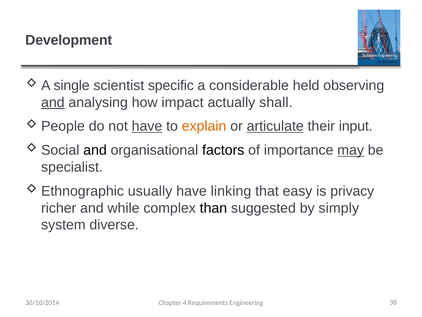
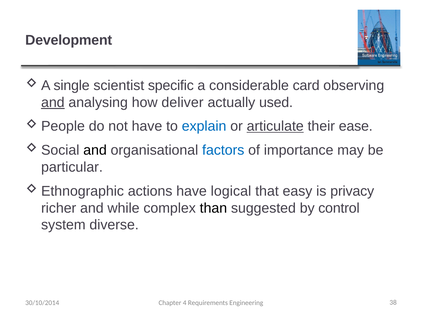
held: held -> card (306, 85)
impact: impact -> deliver (183, 102)
shall: shall -> used (276, 102)
have underline: present -> none (147, 126)
explain colour: orange -> blue (204, 126)
input: input -> ease (356, 126)
factors colour: black -> blue (223, 150)
may underline: present -> none (351, 150)
specialist: specialist -> particular (72, 167)
usually: usually -> actions (150, 191)
linking: linking -> logical (231, 191)
simply: simply -> control (339, 208)
